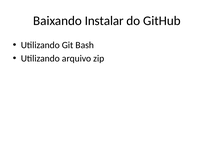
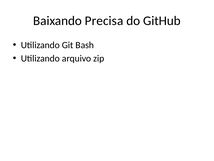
Instalar: Instalar -> Precisa (104, 21)
